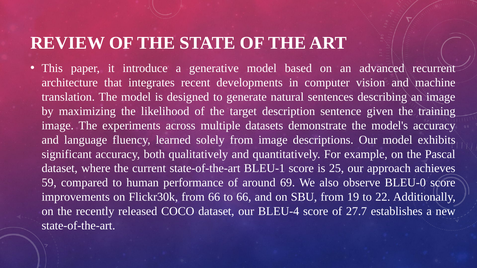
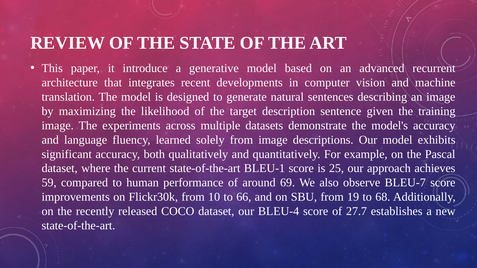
BLEU-0: BLEU-0 -> BLEU-7 (405, 183)
from 66: 66 -> 10 (214, 197)
22: 22 -> 68 (383, 197)
